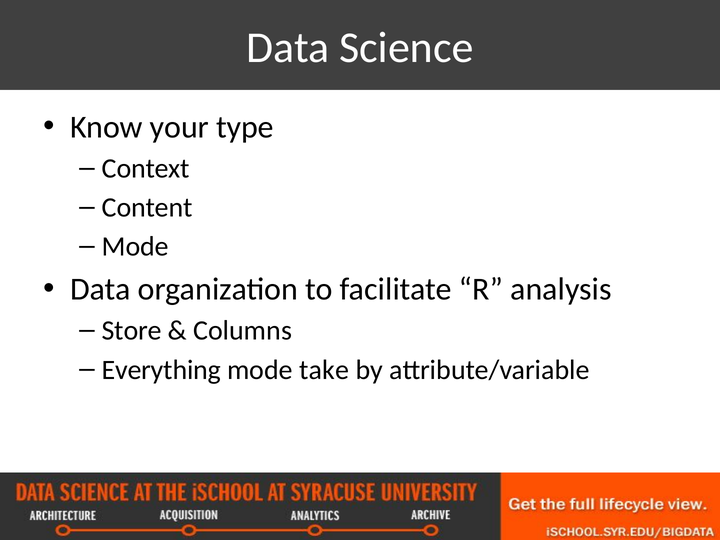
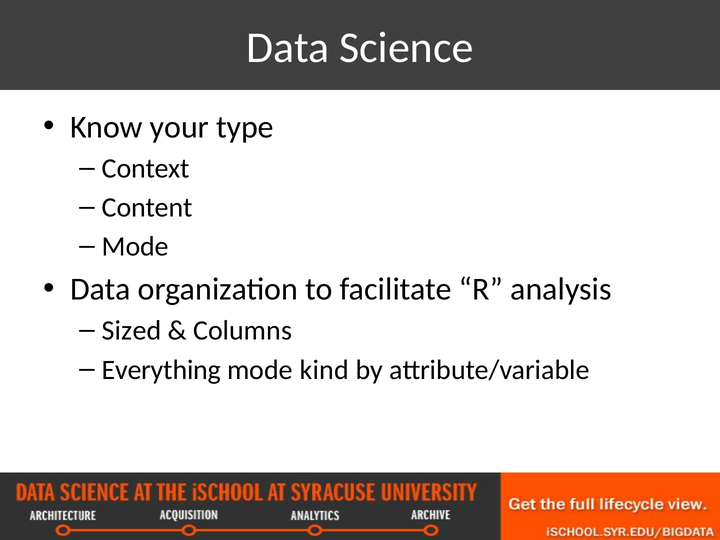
Store: Store -> Sized (132, 331)
take: take -> kind (324, 370)
